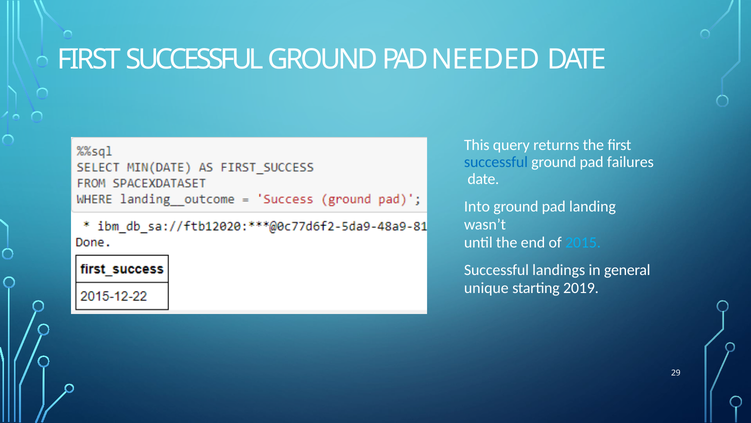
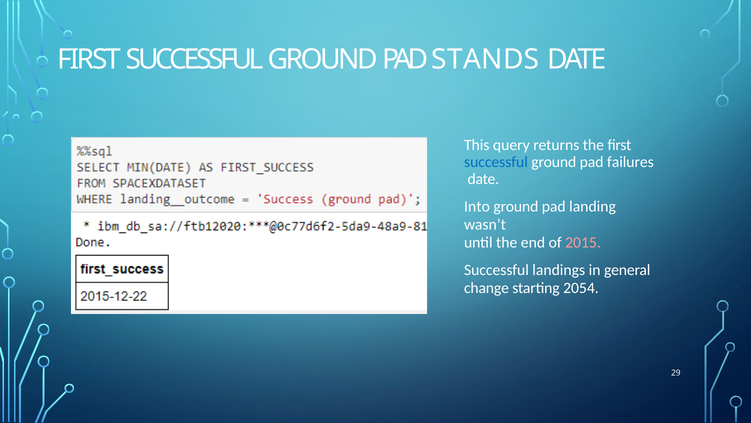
NEEDED: NEEDED -> STANDS (485, 59)
2015 colour: light blue -> pink (583, 242)
unique: unique -> change (486, 288)
2019: 2019 -> 2054 (581, 288)
